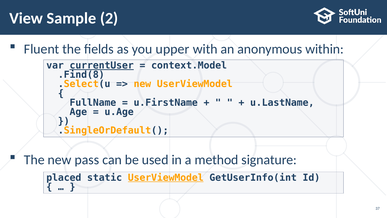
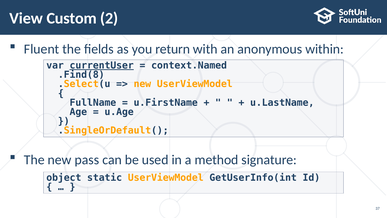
Sample: Sample -> Custom (72, 18)
upper: upper -> return (173, 49)
context.Model: context.Model -> context.Named (189, 65)
placed: placed -> object (64, 177)
UserViewModel underline: present -> none (166, 177)
